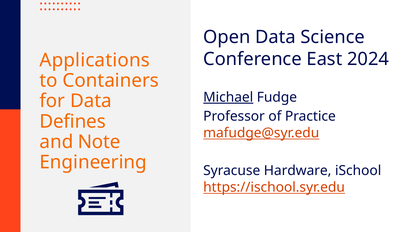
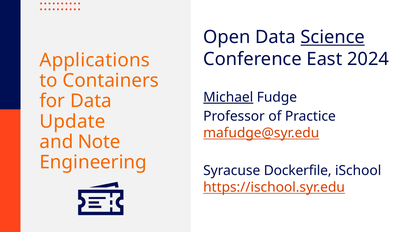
Science underline: none -> present (333, 37)
Defines: Defines -> Update (72, 121)
Hardware: Hardware -> Dockerfile (298, 171)
